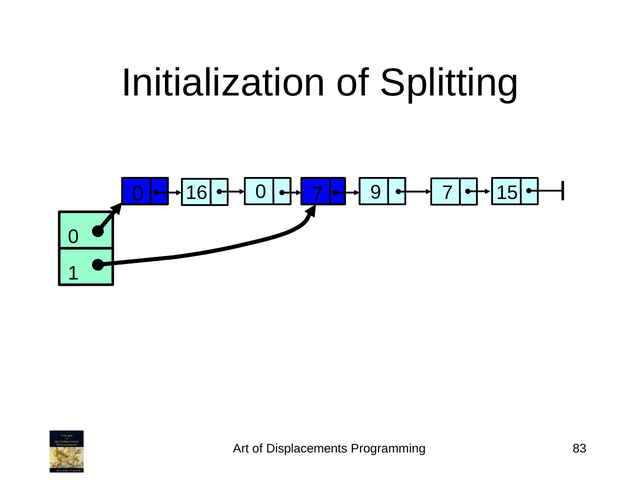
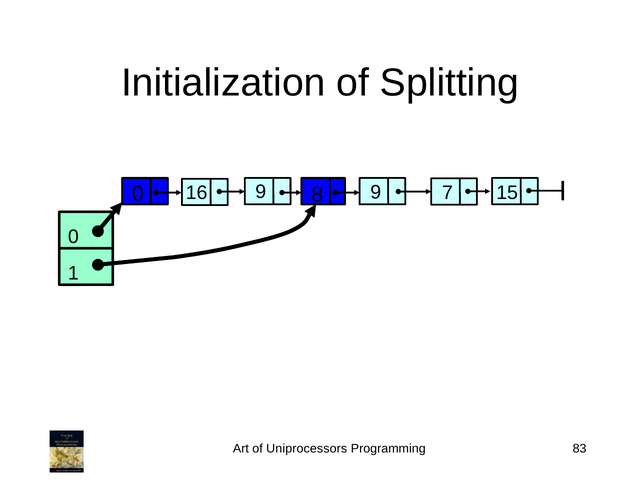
16 0: 0 -> 9 (261, 192)
0 7: 7 -> 8 (317, 195)
Displacements: Displacements -> Uniprocessors (307, 450)
